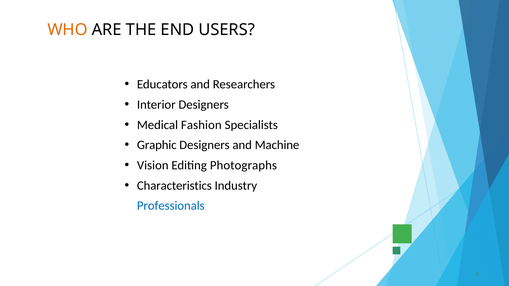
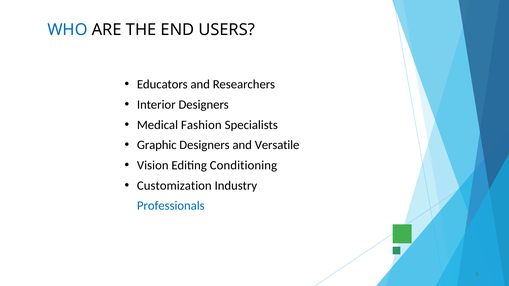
WHO colour: orange -> blue (67, 30)
Machine: Machine -> Versatile (277, 145)
Photographs: Photographs -> Conditioning (243, 165)
Characteristics: Characteristics -> Customization (174, 186)
